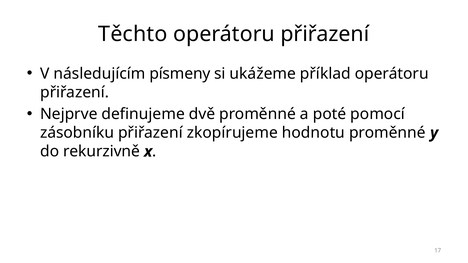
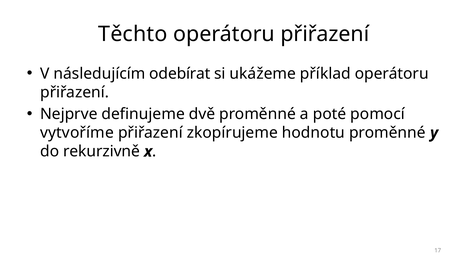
písmeny: písmeny -> odebírat (180, 74)
zásobníku: zásobníku -> vytvoříme (77, 133)
